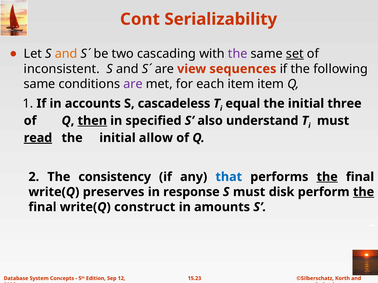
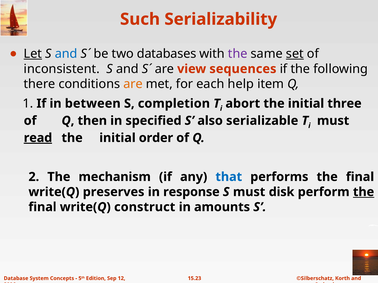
Cont: Cont -> Such (140, 19)
Let underline: none -> present (33, 54)
and colour: orange -> blue (66, 54)
cascading: cascading -> databases (167, 54)
same: same -> there (40, 84)
are colour: purple -> orange (133, 84)
each item: item -> help (241, 84)
accounts: accounts -> between (93, 104)
cascadeless: cascadeless -> completion (174, 104)
equal: equal -> abort (243, 104)
then underline: present -> none (92, 121)
understand: understand -> serializable (262, 121)
allow: allow -> order (156, 138)
consistency: consistency -> mechanism (115, 177)
the underline: present -> none (327, 177)
